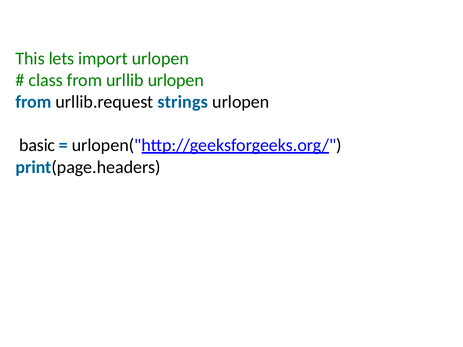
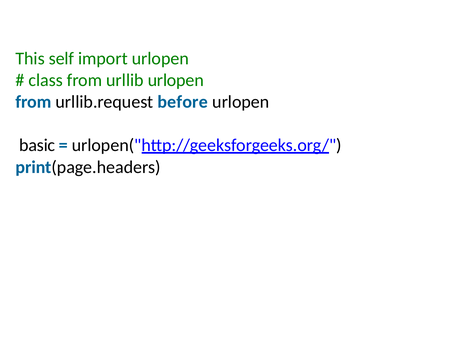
lets: lets -> self (61, 59)
strings: strings -> before (183, 102)
